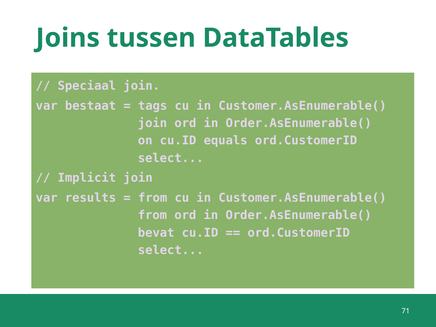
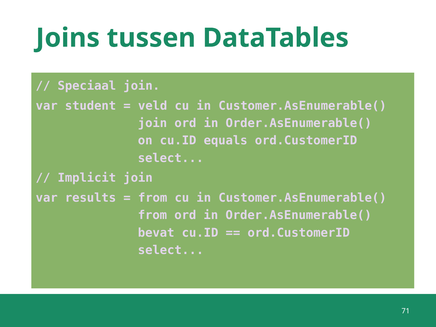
bestaat: bestaat -> student (91, 106)
tags: tags -> veld (153, 106)
